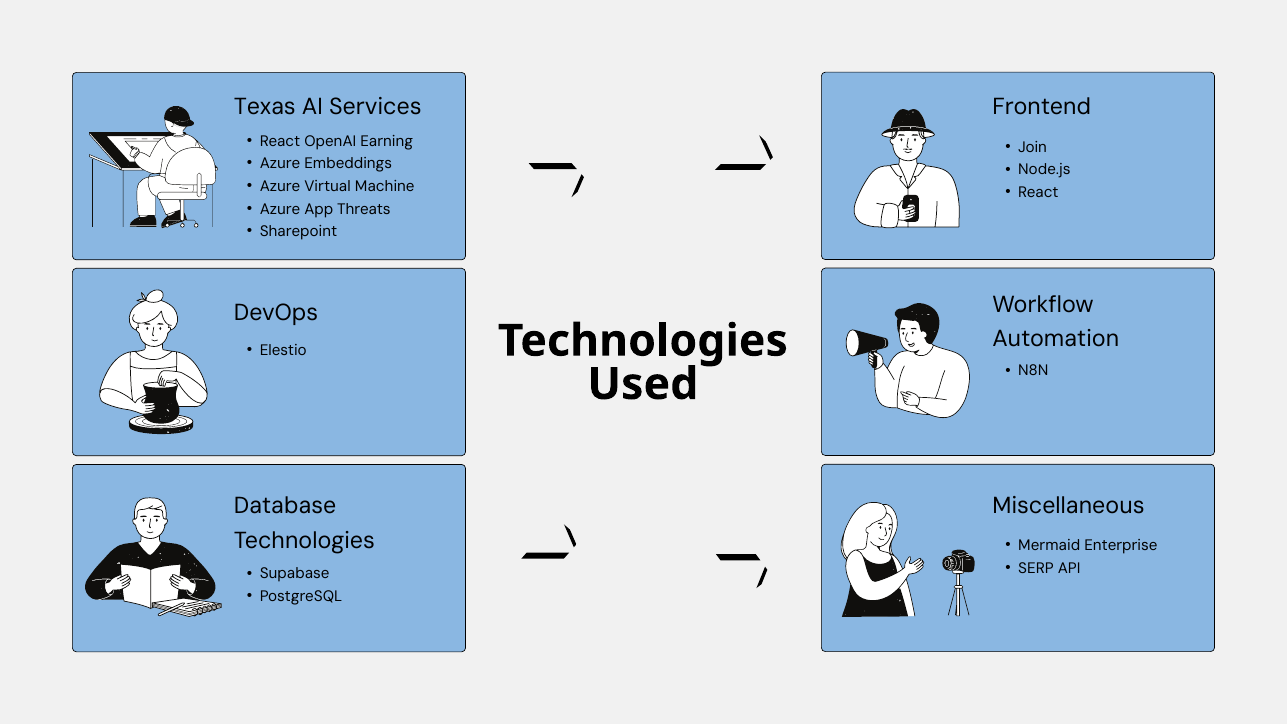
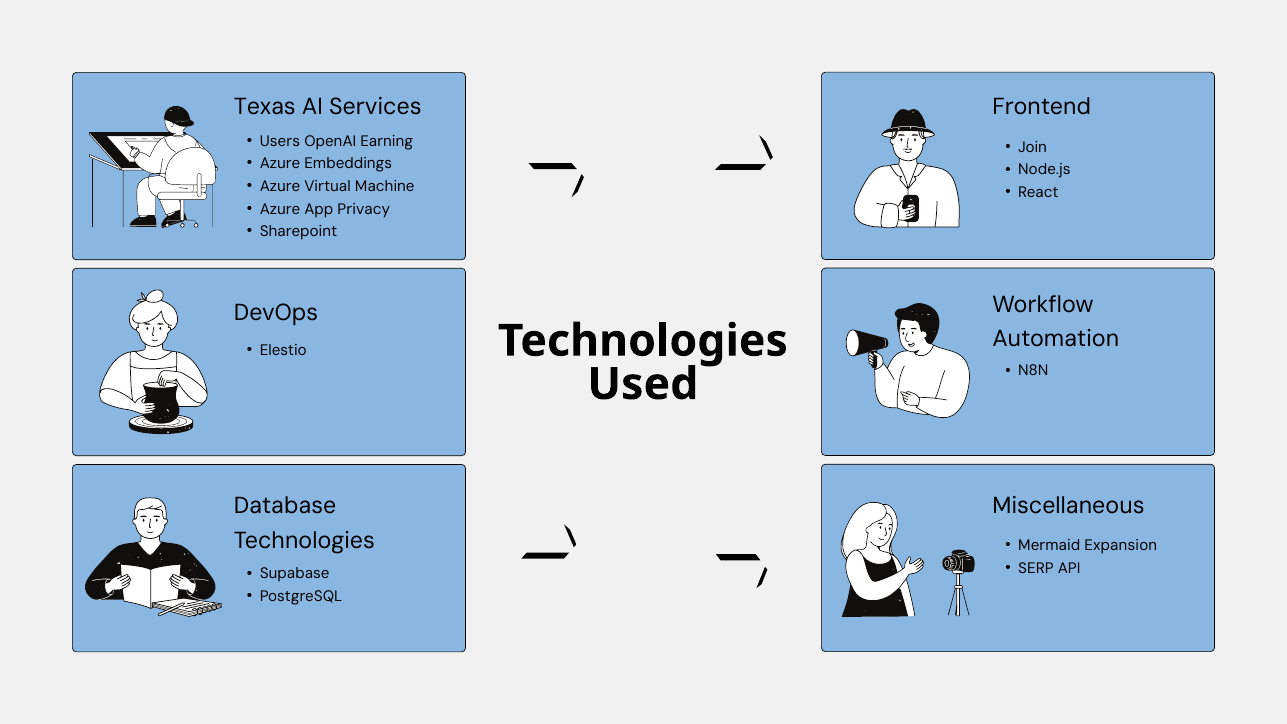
React: React -> Users (280, 141)
Threats: Threats -> Privacy (364, 209)
Enterprise: Enterprise -> Expansion (1121, 546)
